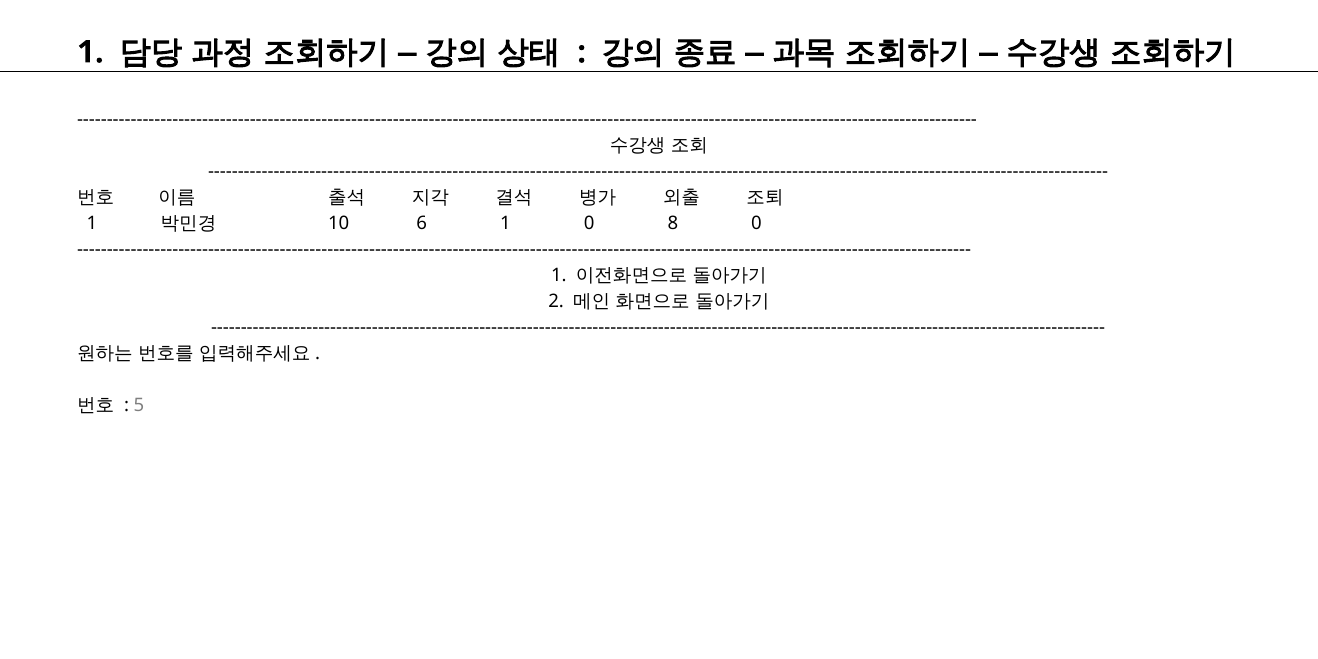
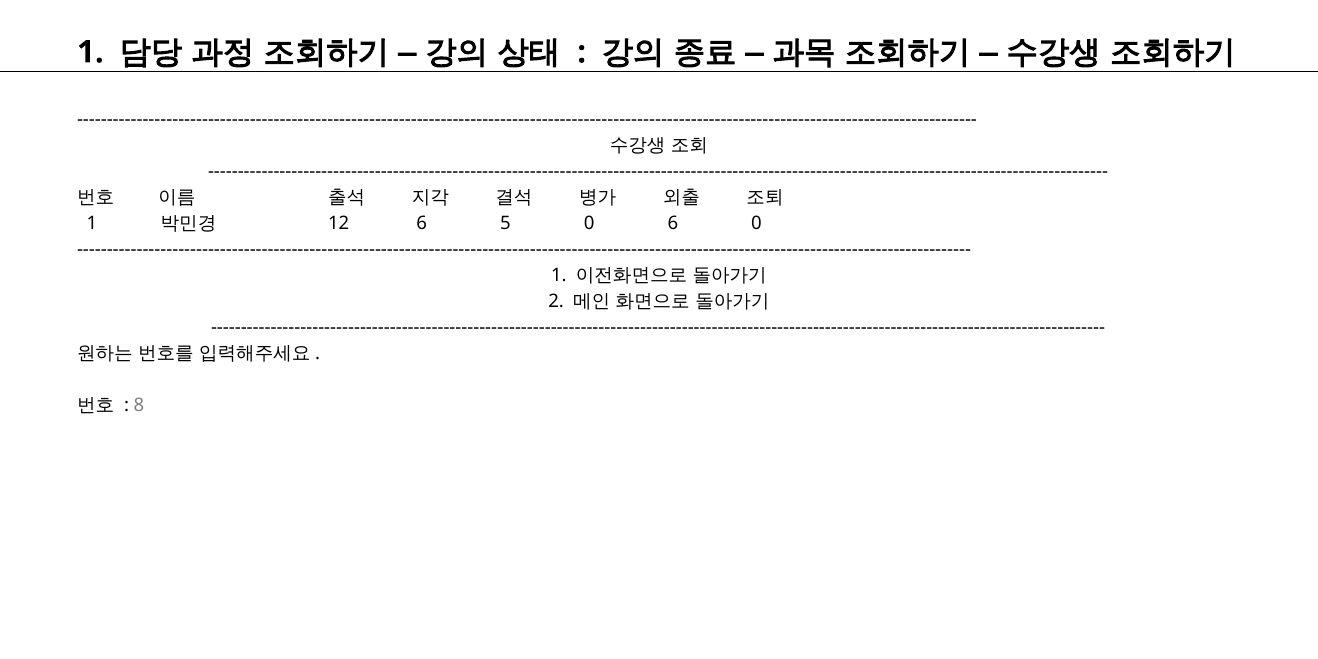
10: 10 -> 12 (339, 223)
6 1: 1 -> 5 (505, 223)
0 8: 8 -> 6 (673, 223)
5: 5 -> 8 (139, 405)
